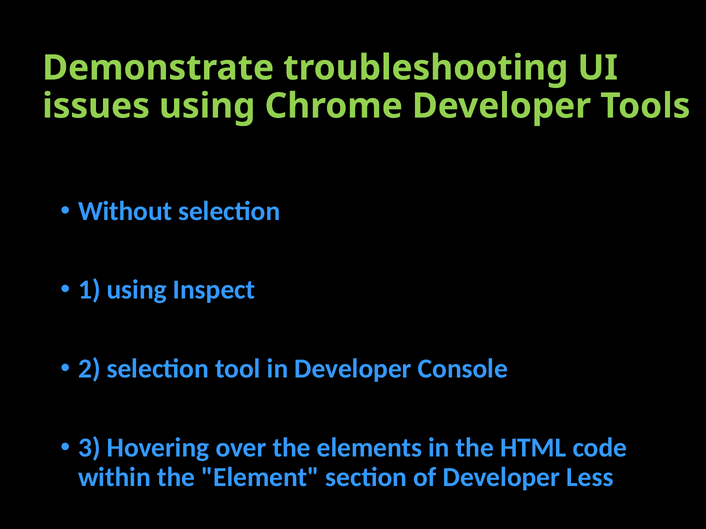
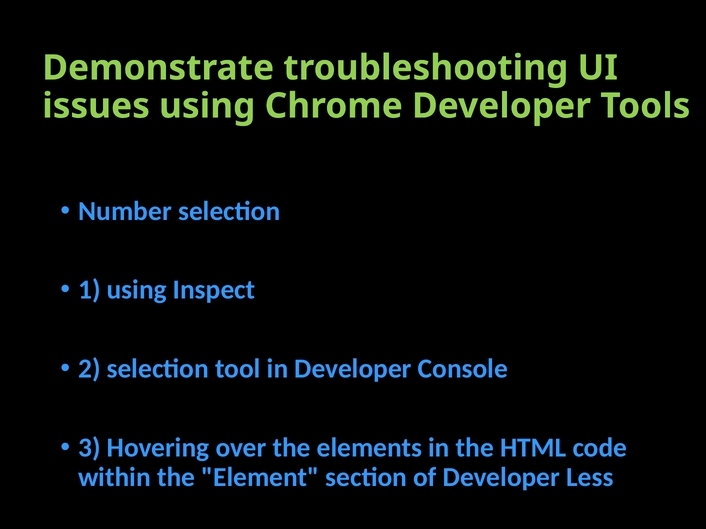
Without: Without -> Number (125, 211)
